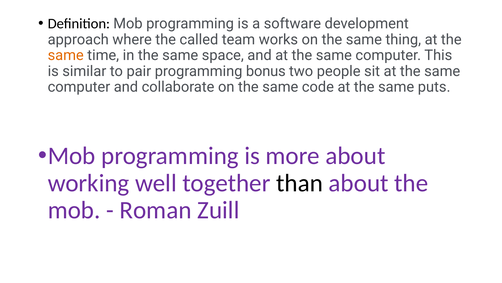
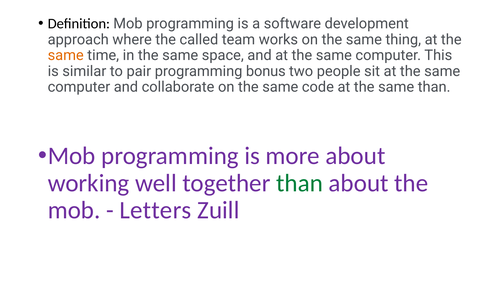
same puts: puts -> than (434, 87)
than colour: black -> green (300, 183)
Roman: Roman -> Letters (155, 210)
